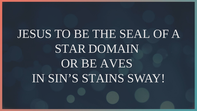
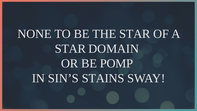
JESUS: JESUS -> NONE (35, 34)
THE SEAL: SEAL -> STAR (135, 34)
AVES: AVES -> POMP (117, 63)
